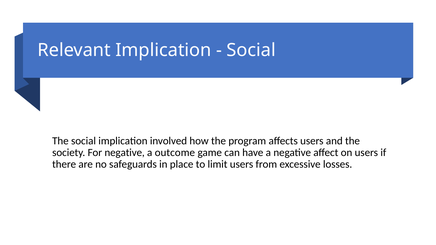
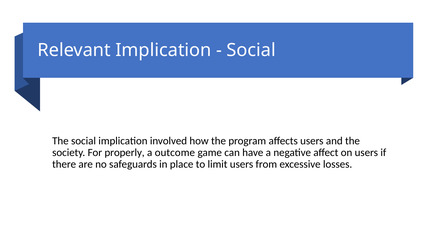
For negative: negative -> properly (125, 153)
